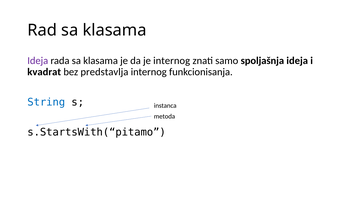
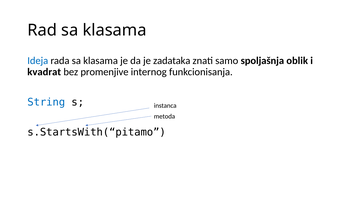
Ideja colour: purple -> blue (38, 61)
je internog: internog -> zadataka (172, 61)
spoljašnja ideja: ideja -> oblik (297, 61)
predstavlja: predstavlja -> promenjive (104, 72)
